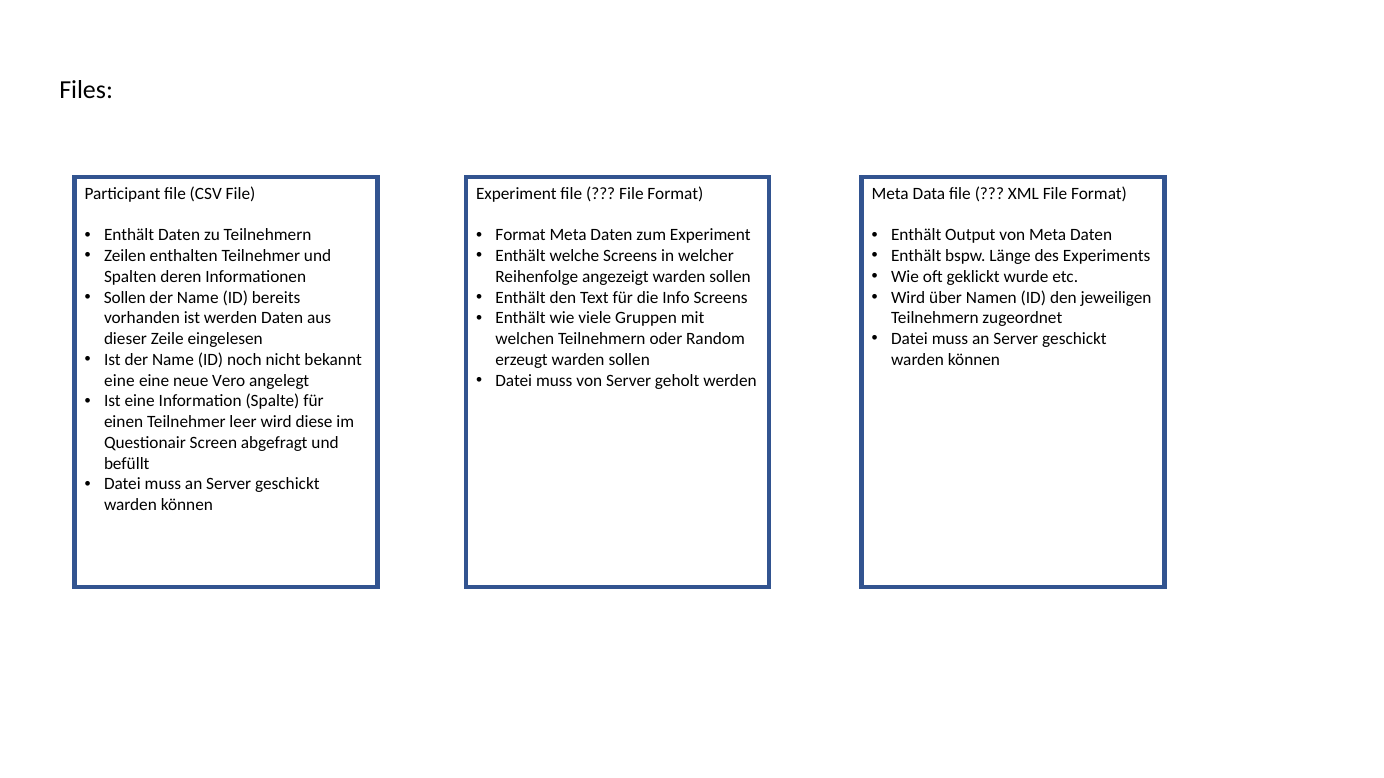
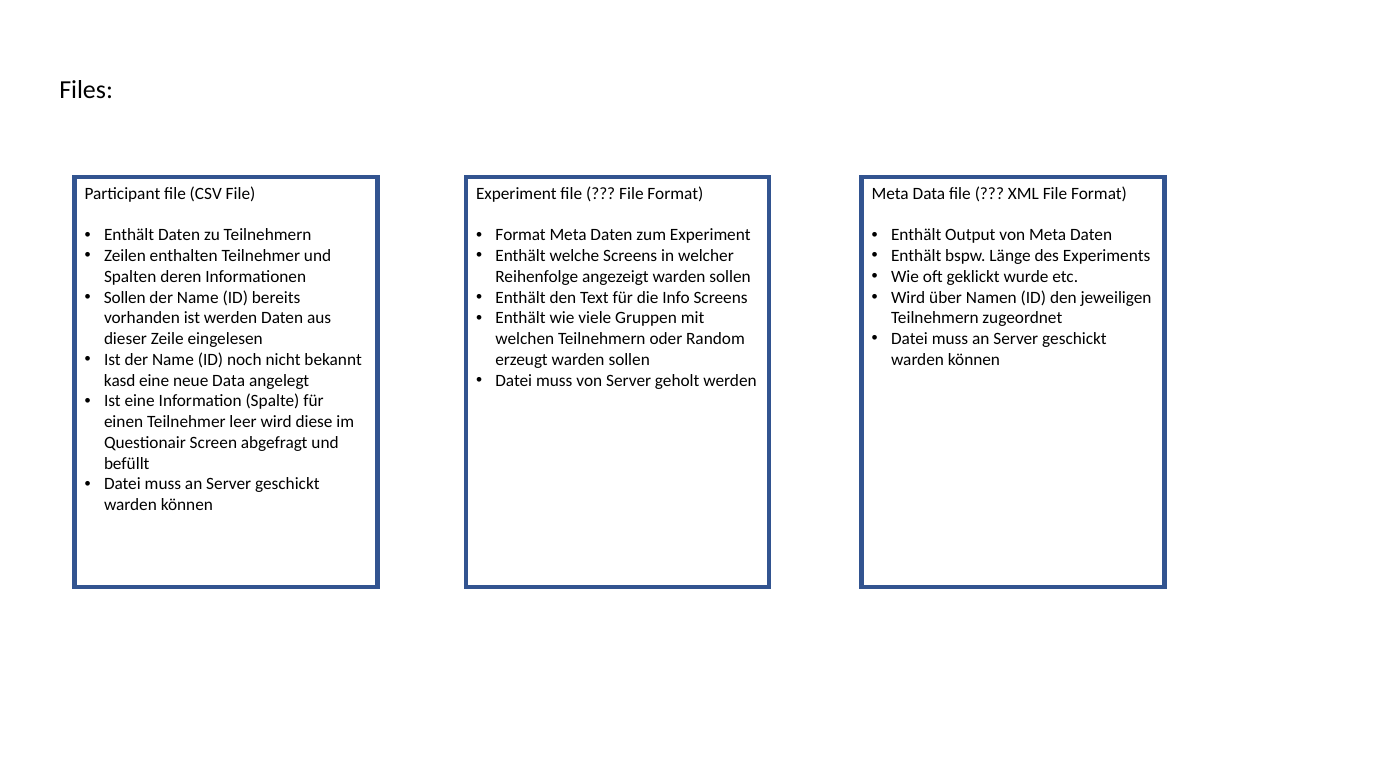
eine: eine -> kasd (120, 381)
neue Vero: Vero -> Data (229, 381)
